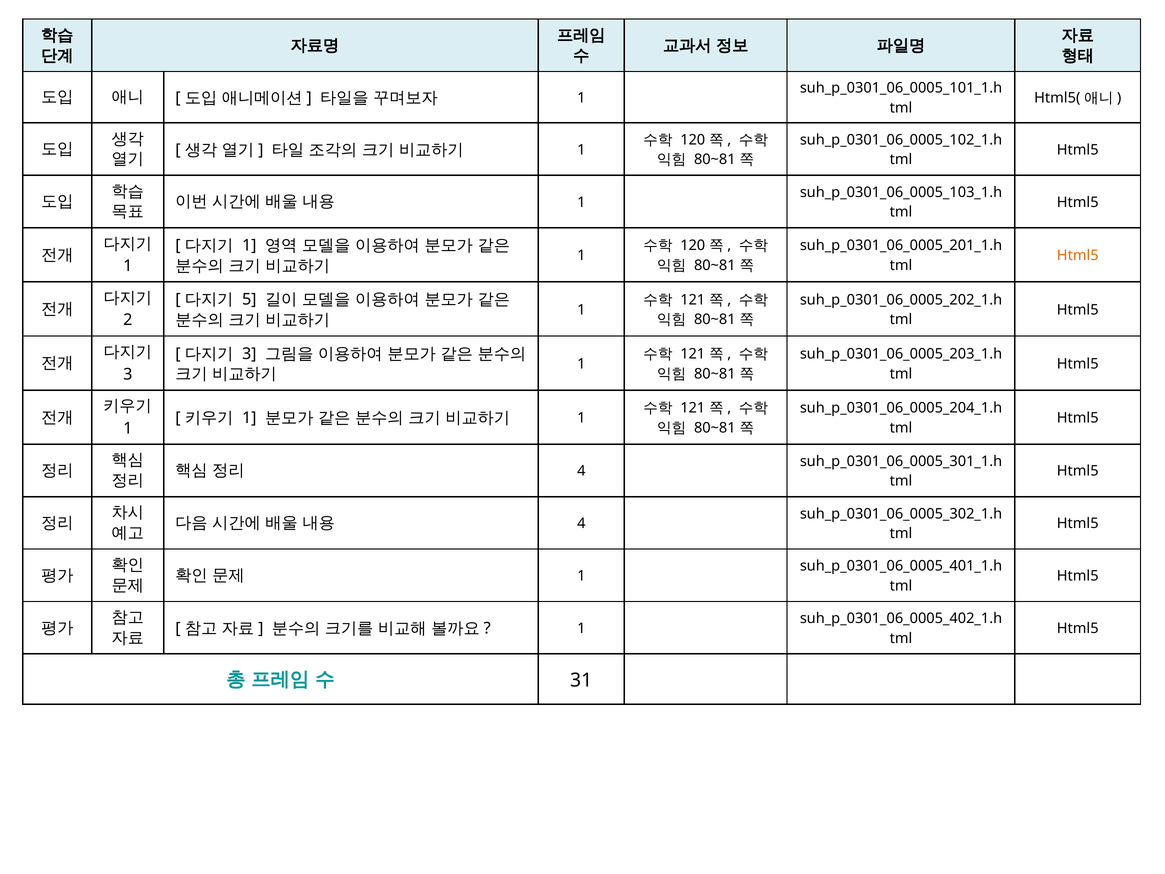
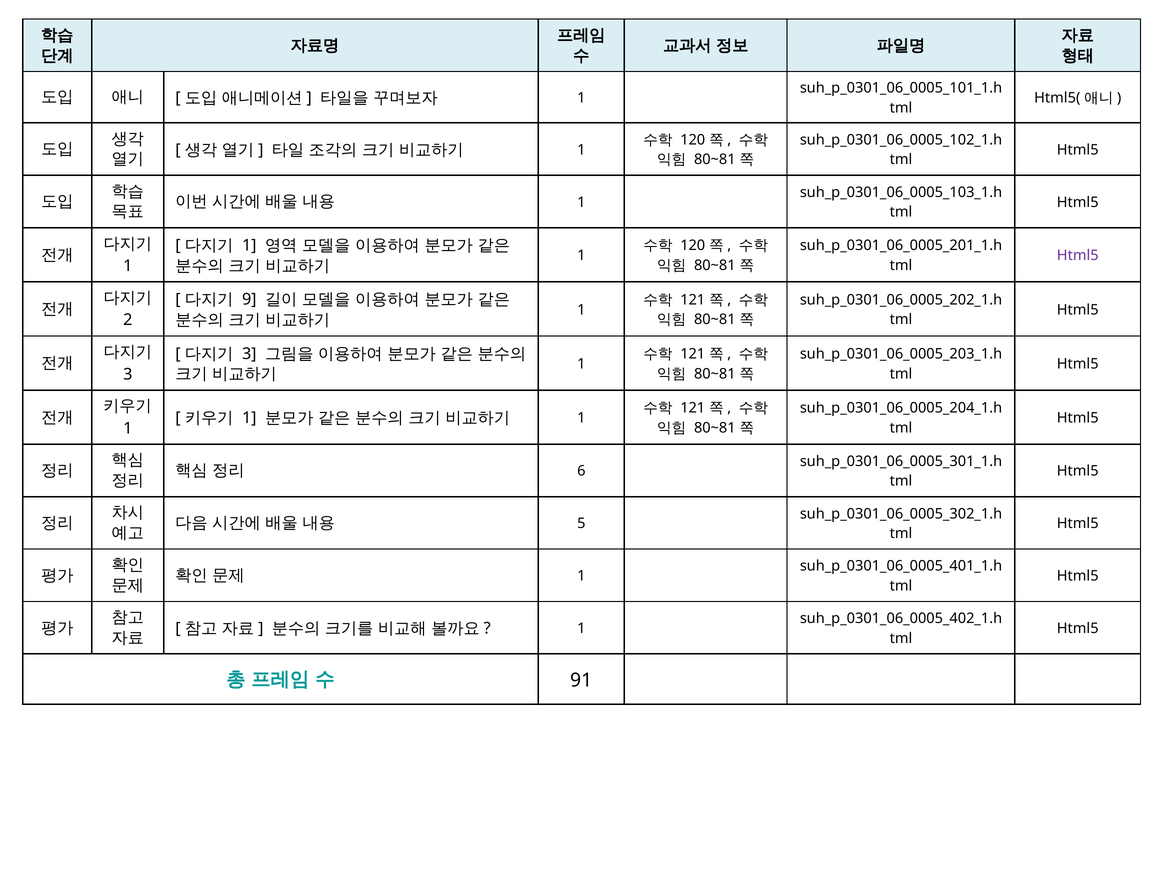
Html5 colour: orange -> purple (1078, 255)
5: 5 -> 9 (249, 299)
4: 4 -> 6 (581, 471)
4: 4 -> 5 (581, 523)
31: 31 -> 91 (581, 680)
